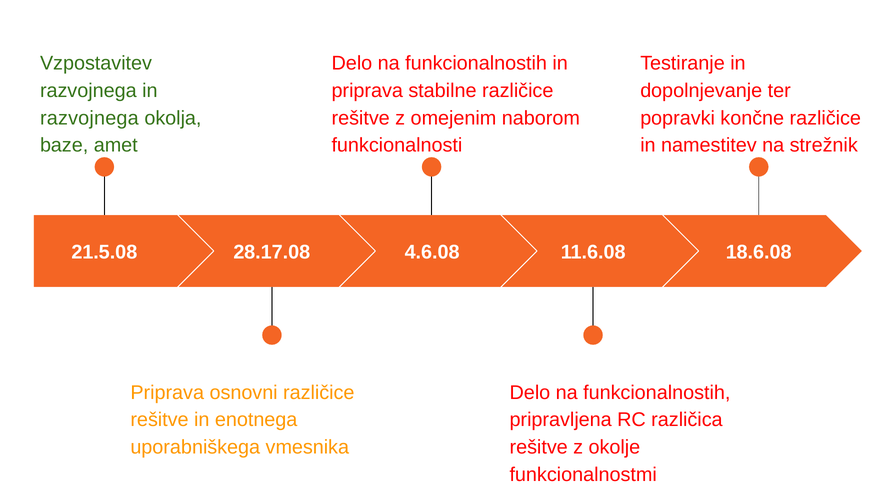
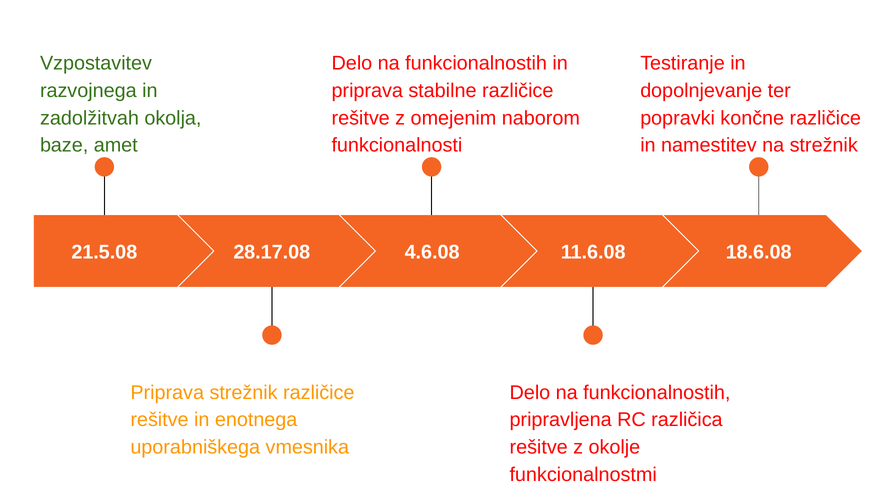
razvojnega: razvojnega -> zadolžitvah (89, 118)
Priprava osnovni: osnovni -> strežnik (244, 393)
